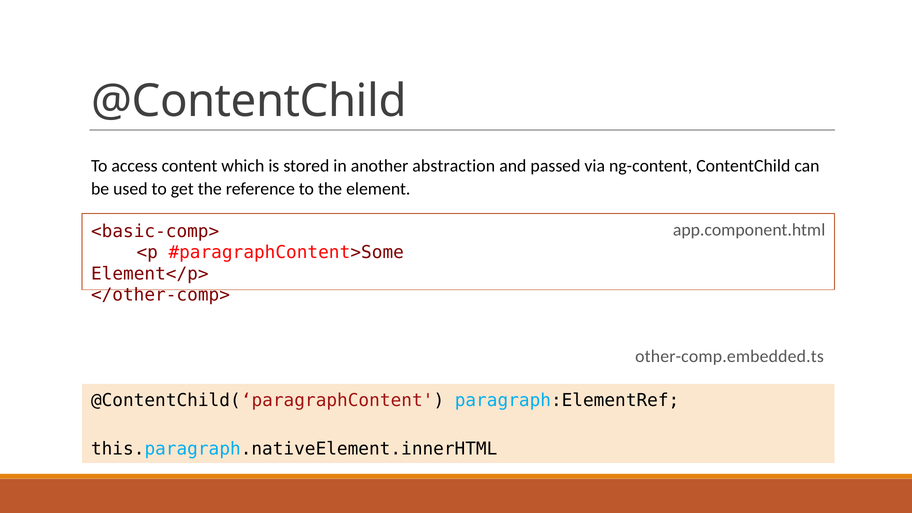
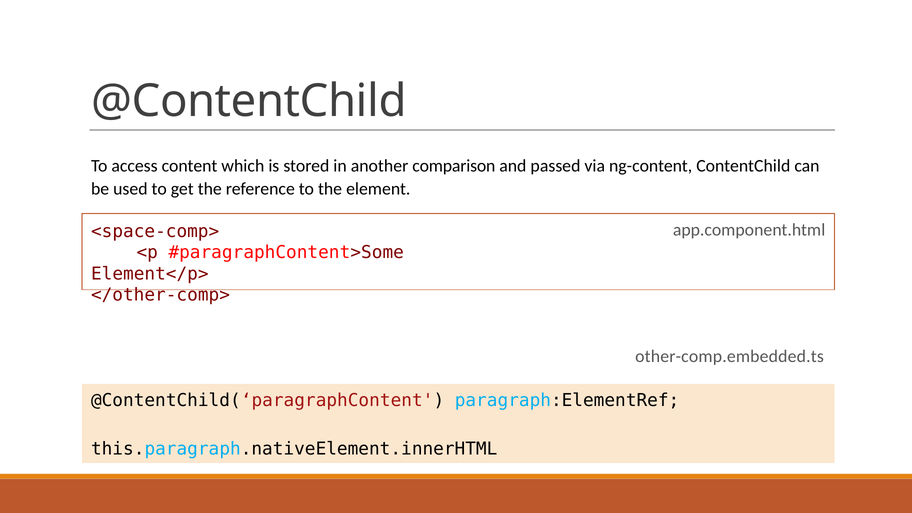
abstraction: abstraction -> comparison (454, 166)
<basic-comp>: <basic-comp> -> <space-comp> (155, 231)
